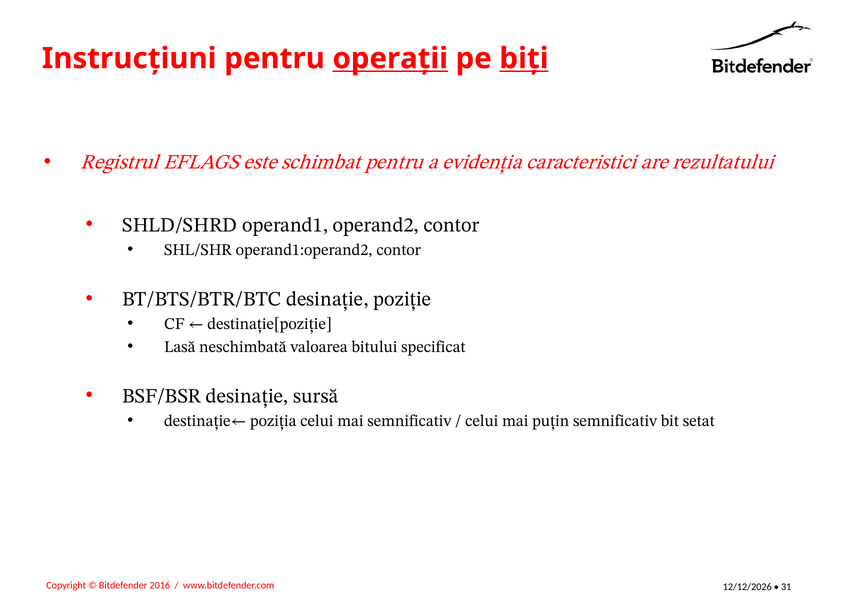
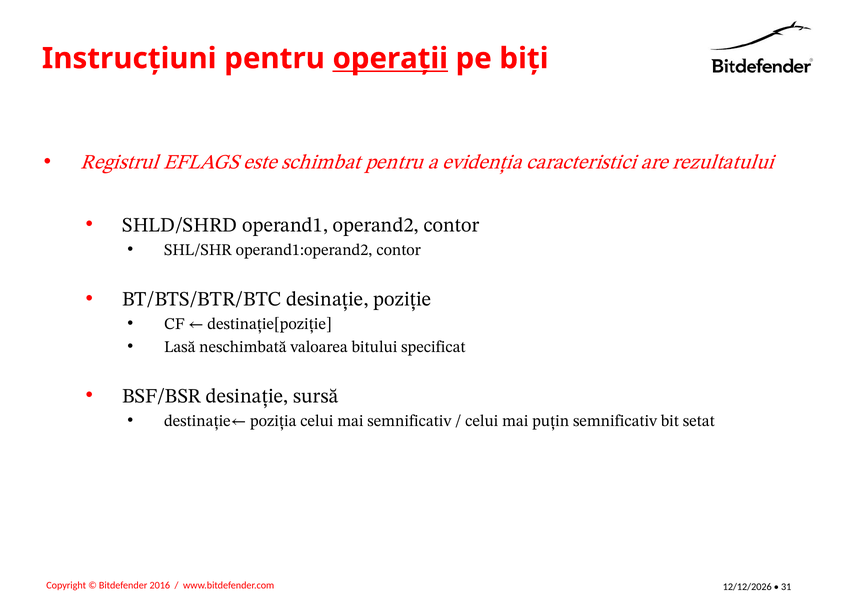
biți underline: present -> none (524, 58)
